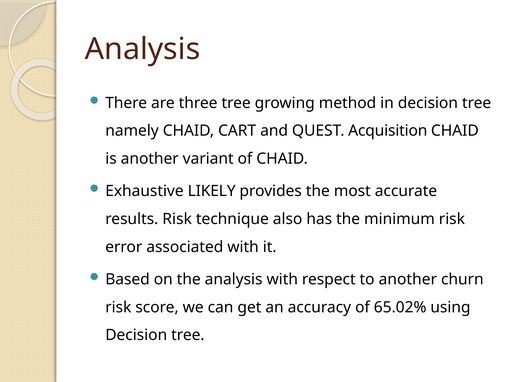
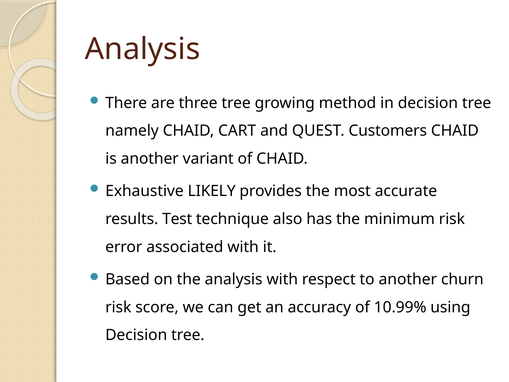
Acquisition: Acquisition -> Customers (388, 131)
results Risk: Risk -> Test (177, 219)
65.02%: 65.02% -> 10.99% (400, 307)
